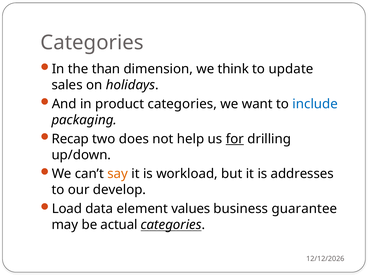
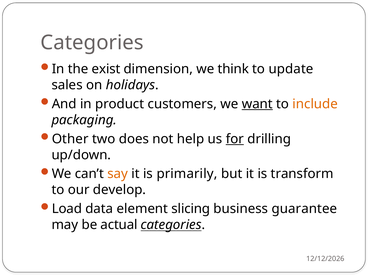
than: than -> exist (106, 69)
product categories: categories -> customers (182, 104)
want underline: none -> present (257, 104)
include colour: blue -> orange (315, 104)
Recap: Recap -> Other (70, 139)
workload: workload -> primarily (187, 174)
addresses: addresses -> transform (302, 174)
values: values -> slicing (191, 209)
